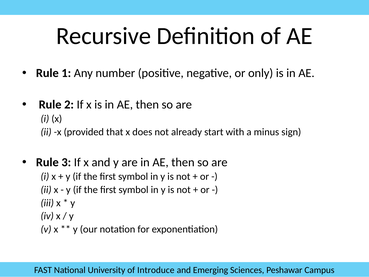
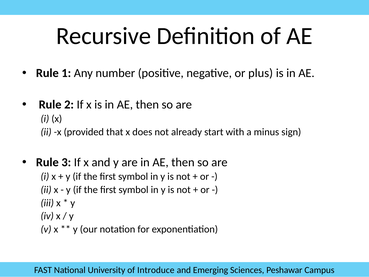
only: only -> plus (261, 73)
